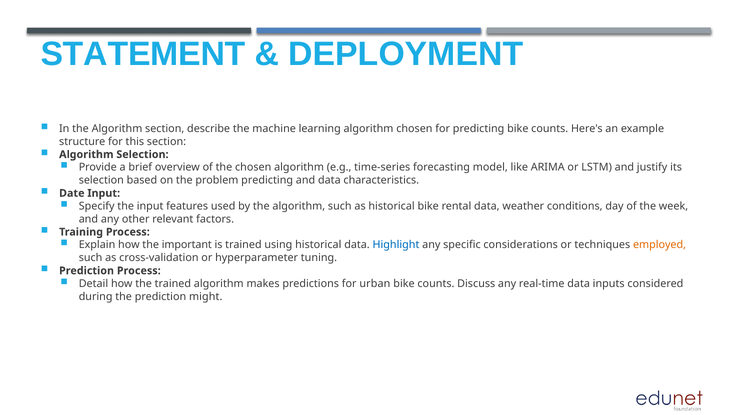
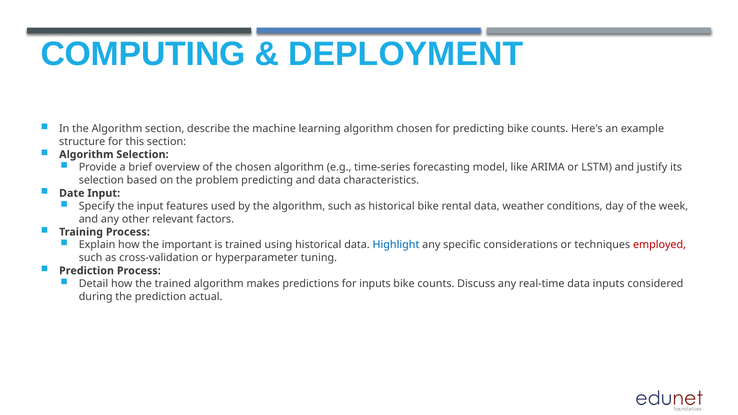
STATEMENT: STATEMENT -> COMPUTING (143, 54)
employed colour: orange -> red (660, 245)
for urban: urban -> inputs (375, 284)
might: might -> actual (206, 297)
